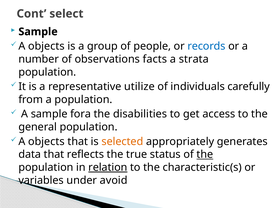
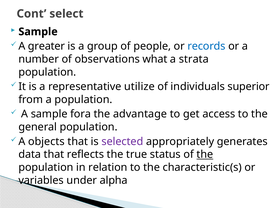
objects: objects -> greater (46, 46)
facts: facts -> what (155, 59)
carefully: carefully -> superior (249, 86)
disabilities: disabilities -> advantage (140, 114)
selected colour: orange -> purple (122, 141)
relation underline: present -> none (108, 167)
avoid: avoid -> alpha (114, 180)
